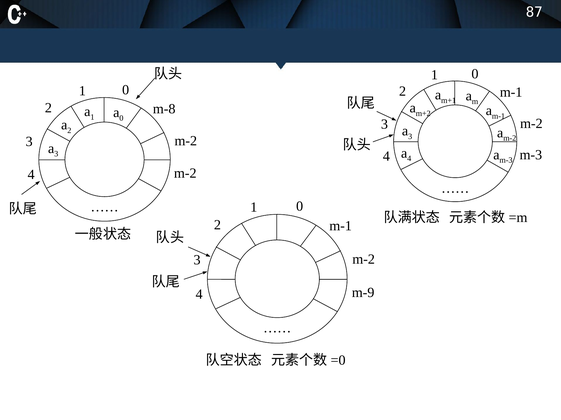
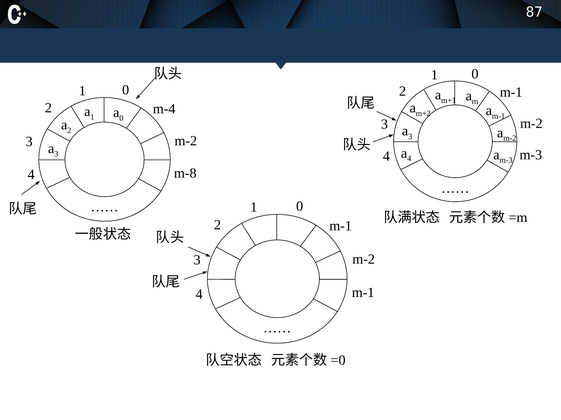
m-8: m-8 -> m-4 (164, 109)
m-2: m-2 -> m-8 (185, 173)
m-9: m-9 -> m-1 (363, 293)
